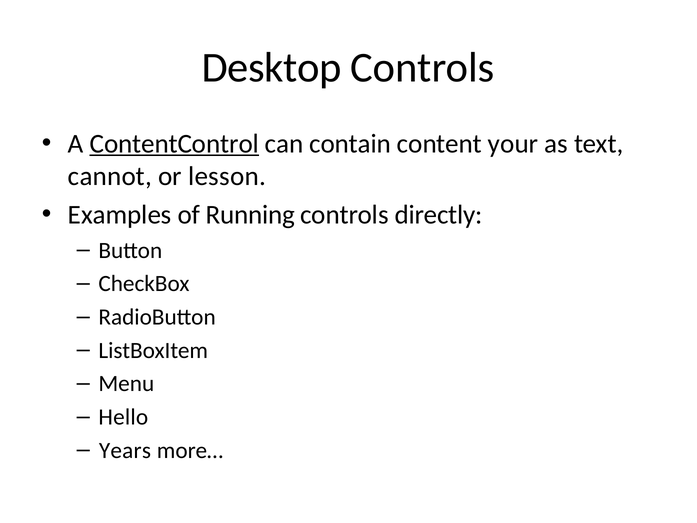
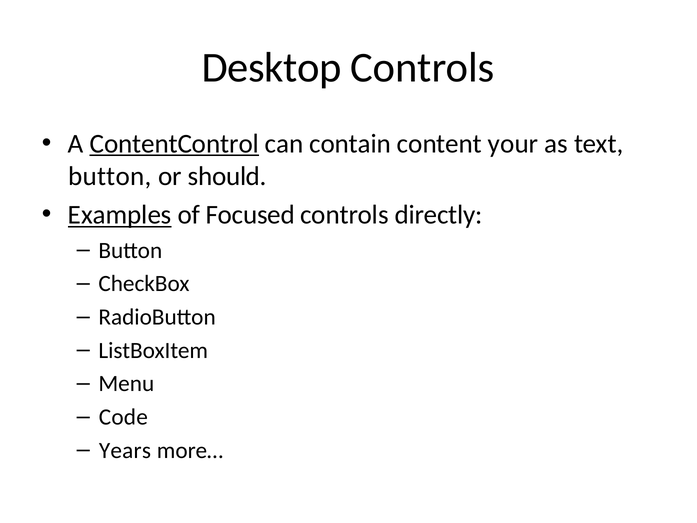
cannot: cannot -> button (110, 176)
lesson: lesson -> should (227, 176)
Examples underline: none -> present (120, 215)
Running: Running -> Focused (250, 215)
Hello: Hello -> Code (123, 417)
